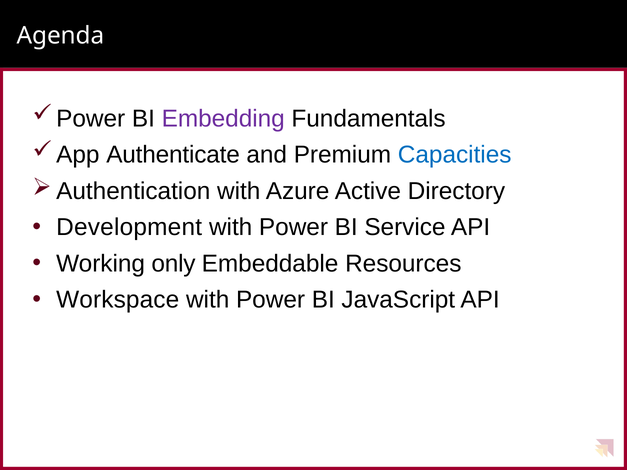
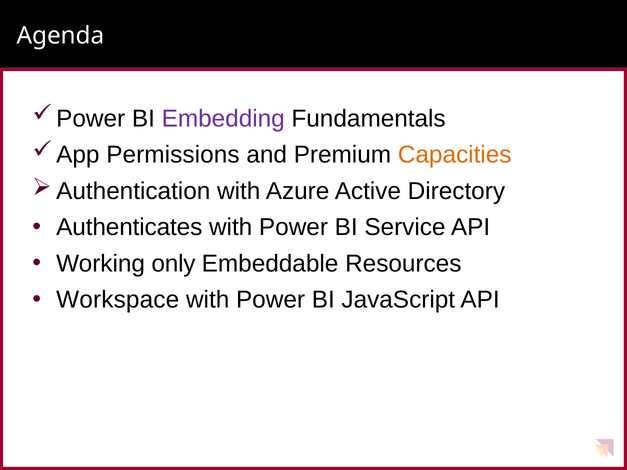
Authenticate: Authenticate -> Permissions (173, 155)
Capacities colour: blue -> orange (455, 155)
Development: Development -> Authenticates (129, 228)
